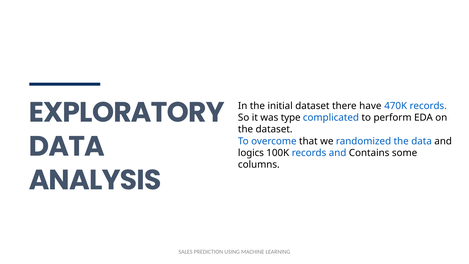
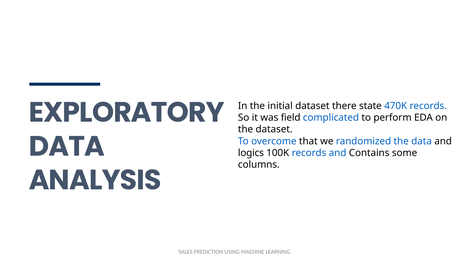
have: have -> state (370, 106)
type: type -> field (291, 118)
